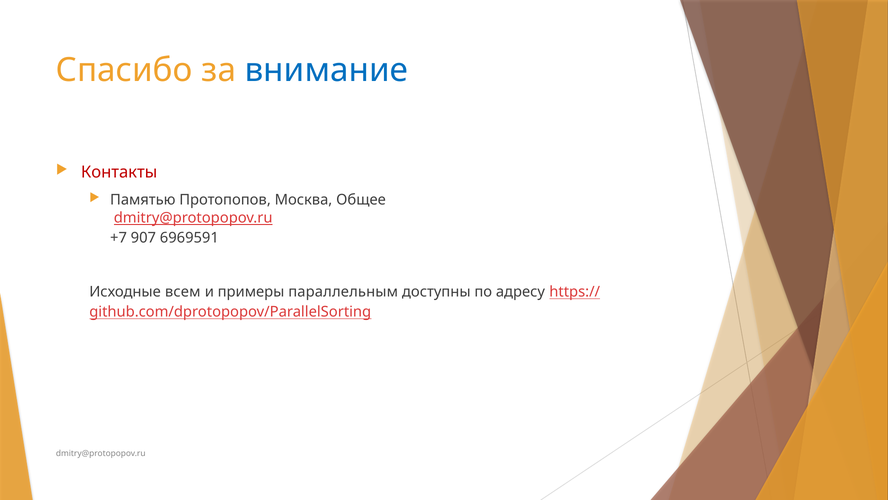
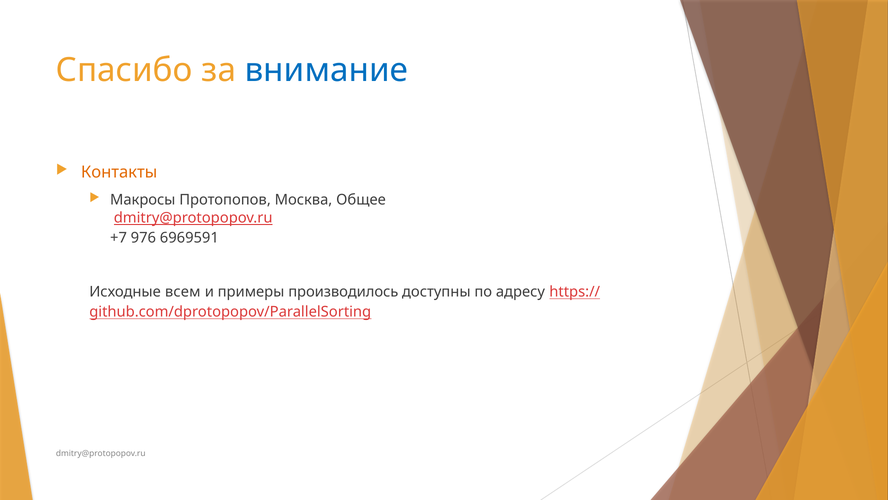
Контакты colour: red -> orange (119, 172)
Памятью: Памятью -> Макросы (143, 200)
907: 907 -> 976 (143, 238)
параллельным: параллельным -> производилось (343, 292)
